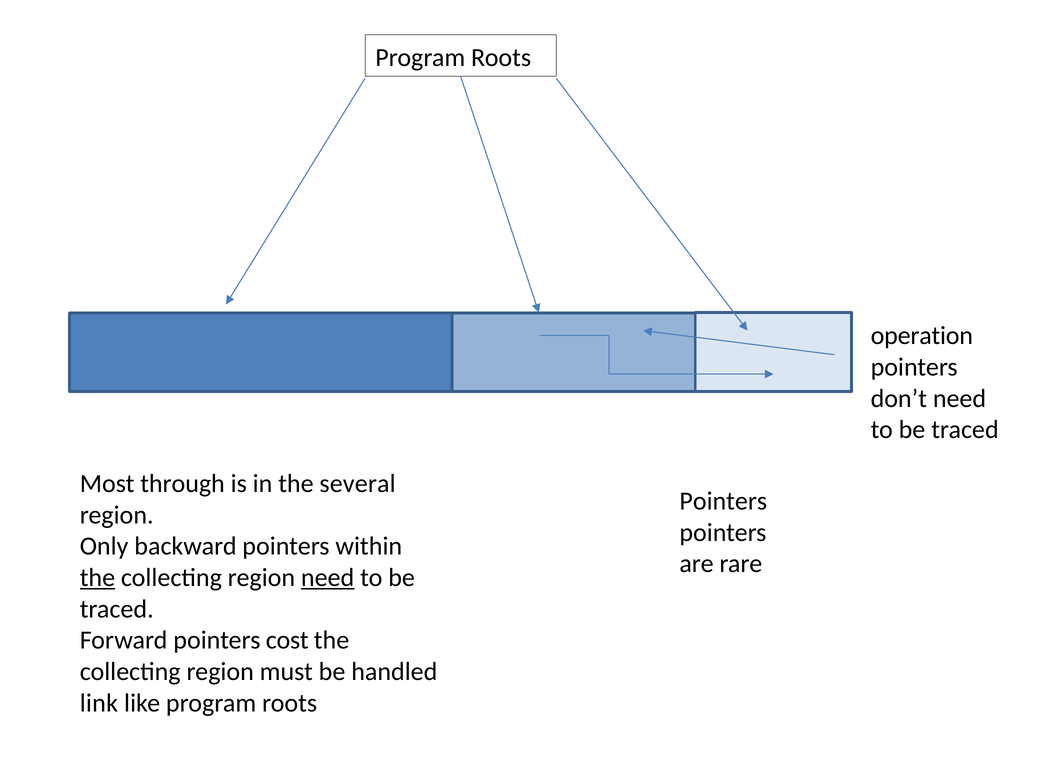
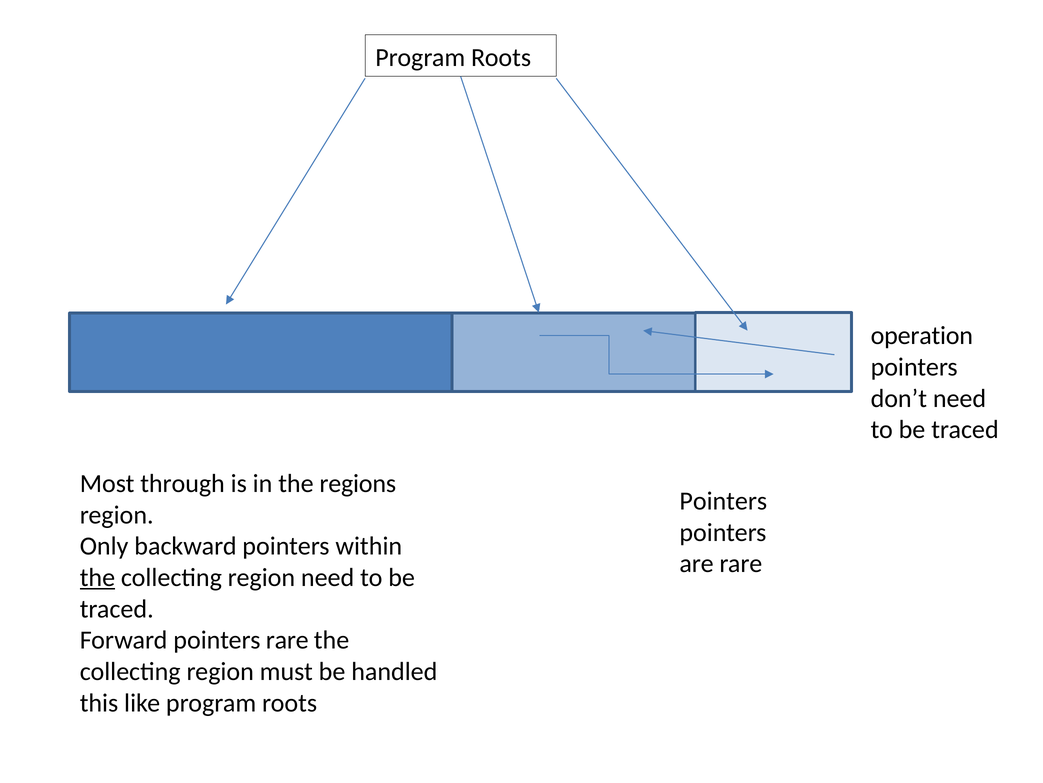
several: several -> regions (358, 483)
need underline: present -> none (328, 577)
pointers cost: cost -> rare (287, 640)
link: link -> this (99, 702)
